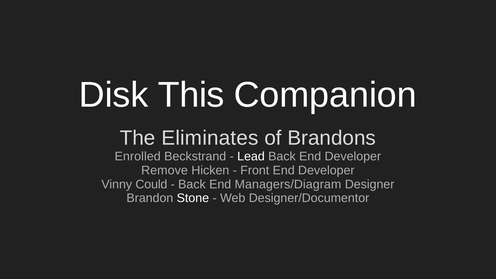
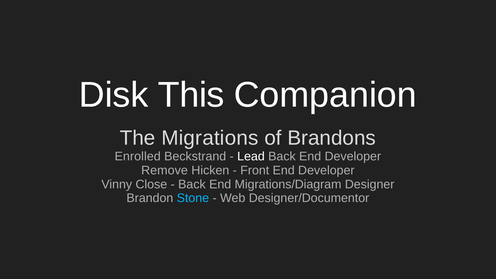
Eliminates: Eliminates -> Migrations (210, 138)
Could: Could -> Close (151, 184)
Managers/Diagram: Managers/Diagram -> Migrations/Diagram (288, 184)
Stone colour: white -> light blue (193, 198)
